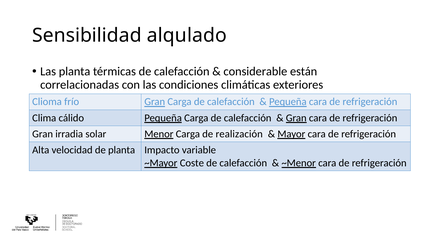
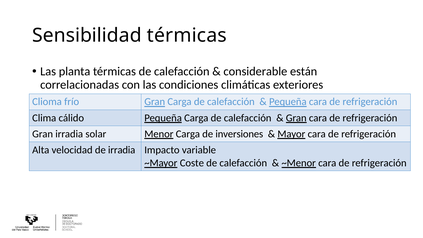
Sensibilidad alqulado: alqulado -> térmicas (187, 36)
realización: realización -> inversiones (239, 134)
de planta: planta -> irradia (122, 150)
